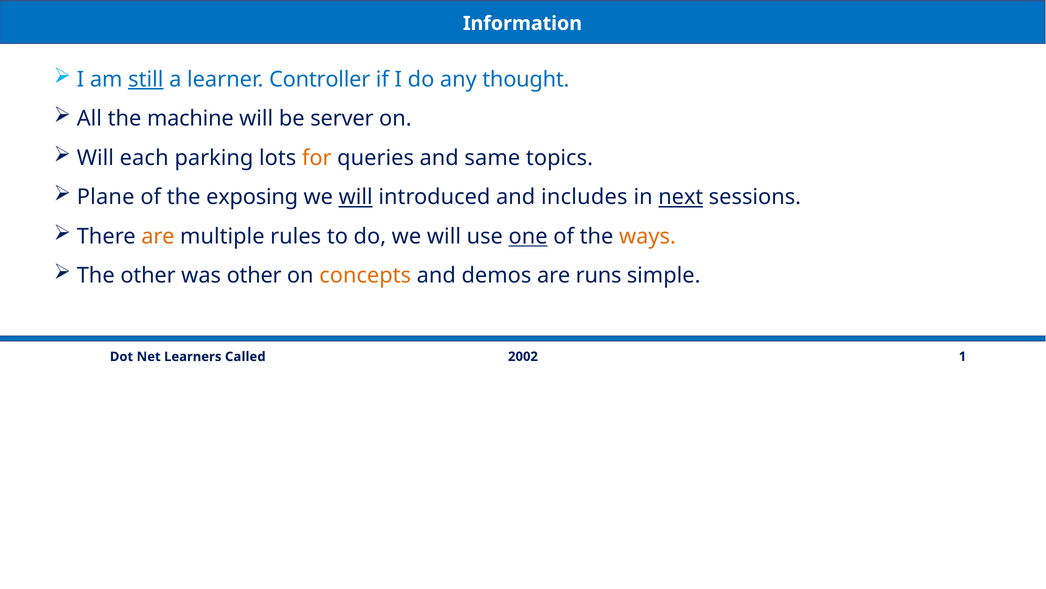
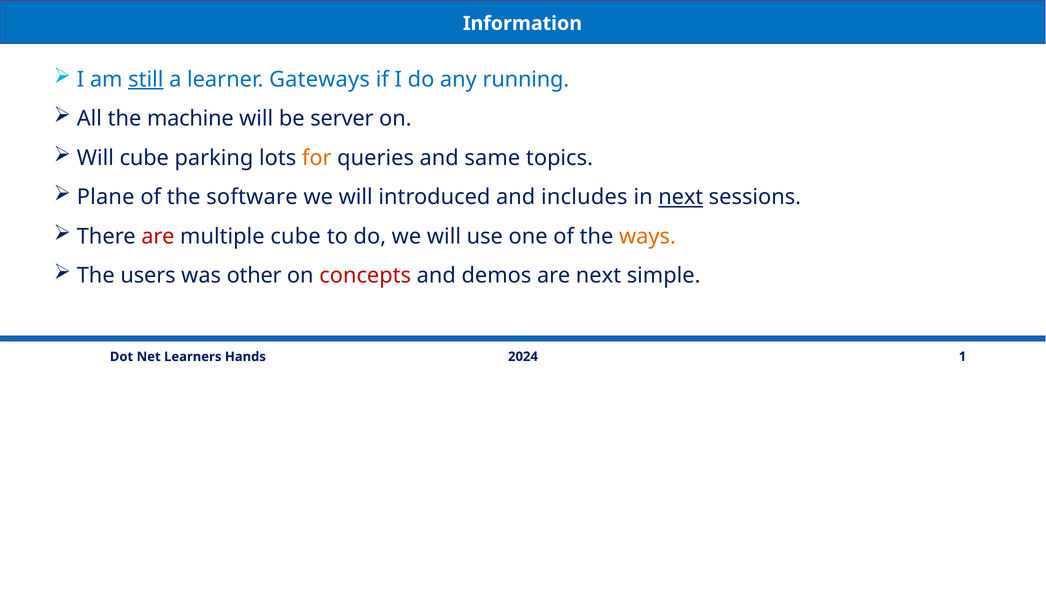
Controller: Controller -> Gateways (319, 79)
thought: thought -> running (526, 79)
Will each: each -> cube (144, 158)
exposing: exposing -> software (252, 197)
will underline: present -> none (356, 197)
are colour: orange -> red (158, 236)
multiple rules: rules -> cube (296, 236)
one underline: present -> none (528, 236)
The other: other -> users (148, 275)
concepts colour: orange -> red (365, 275)
are runs: runs -> next (598, 275)
2002: 2002 -> 2024 (523, 356)
Called: Called -> Hands (245, 356)
